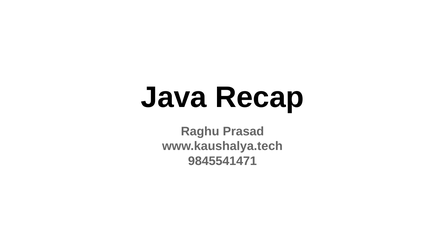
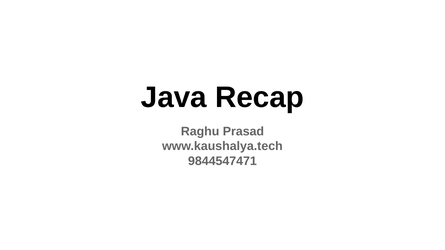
9845541471: 9845541471 -> 9844547471 (222, 161)
